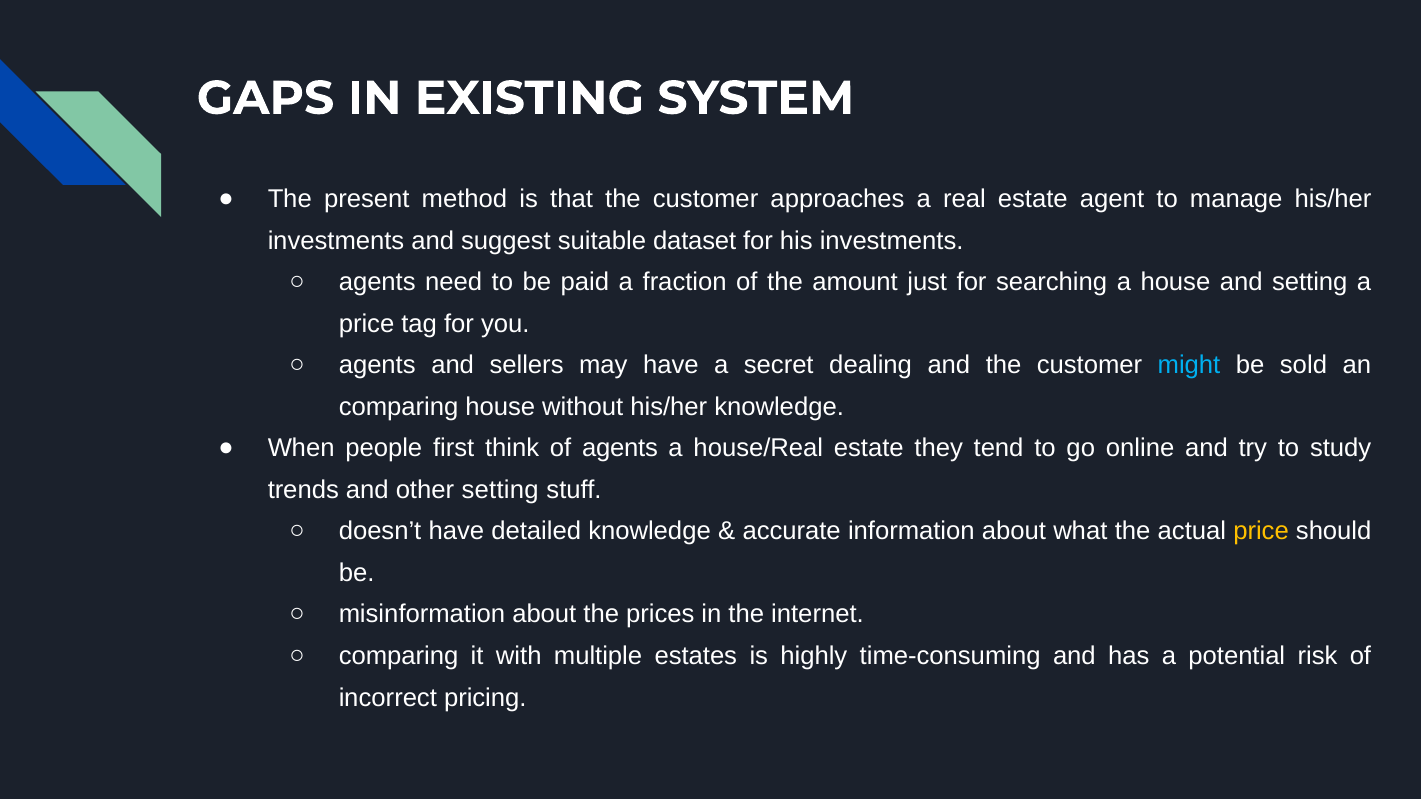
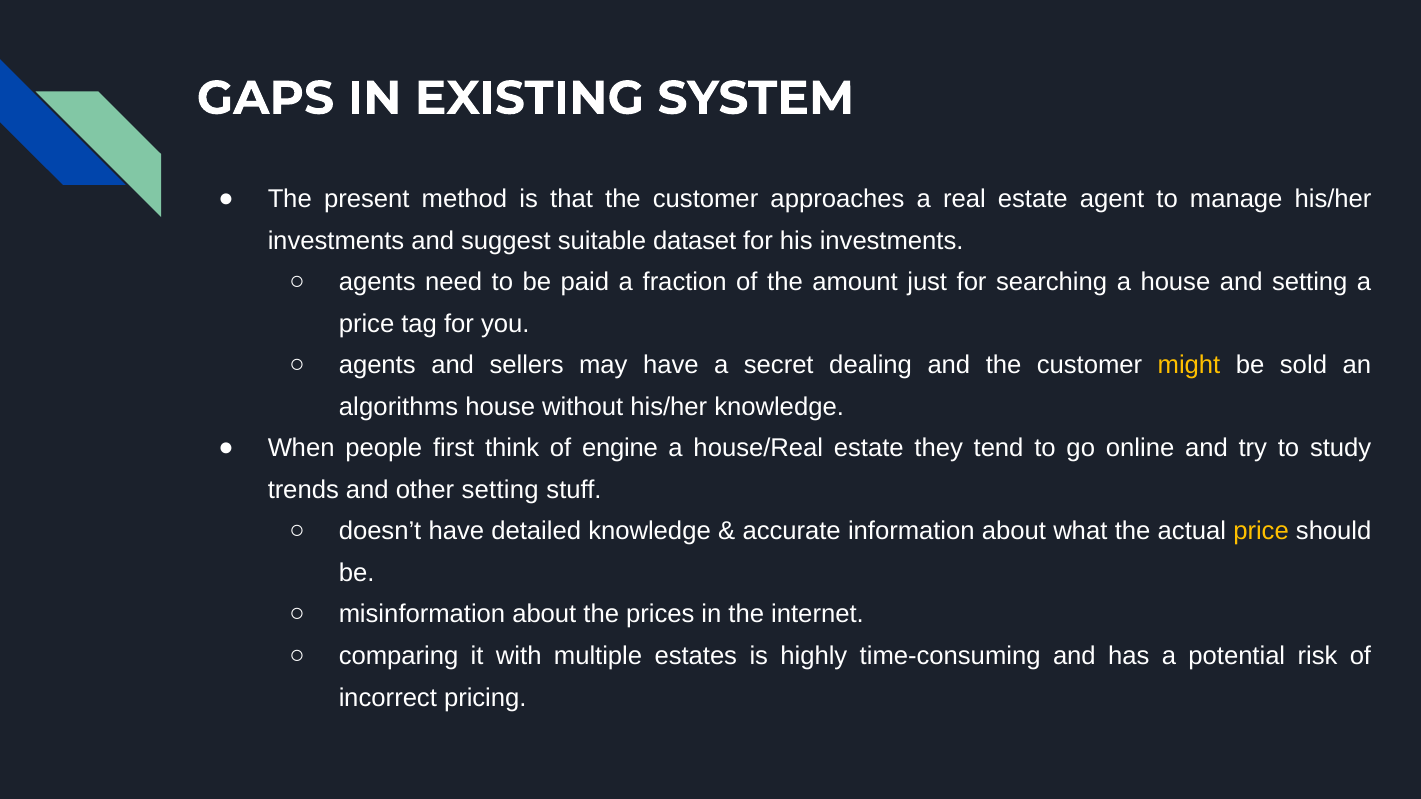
might colour: light blue -> yellow (1189, 365)
comparing: comparing -> algorithms (399, 407)
of agents: agents -> engine (620, 448)
